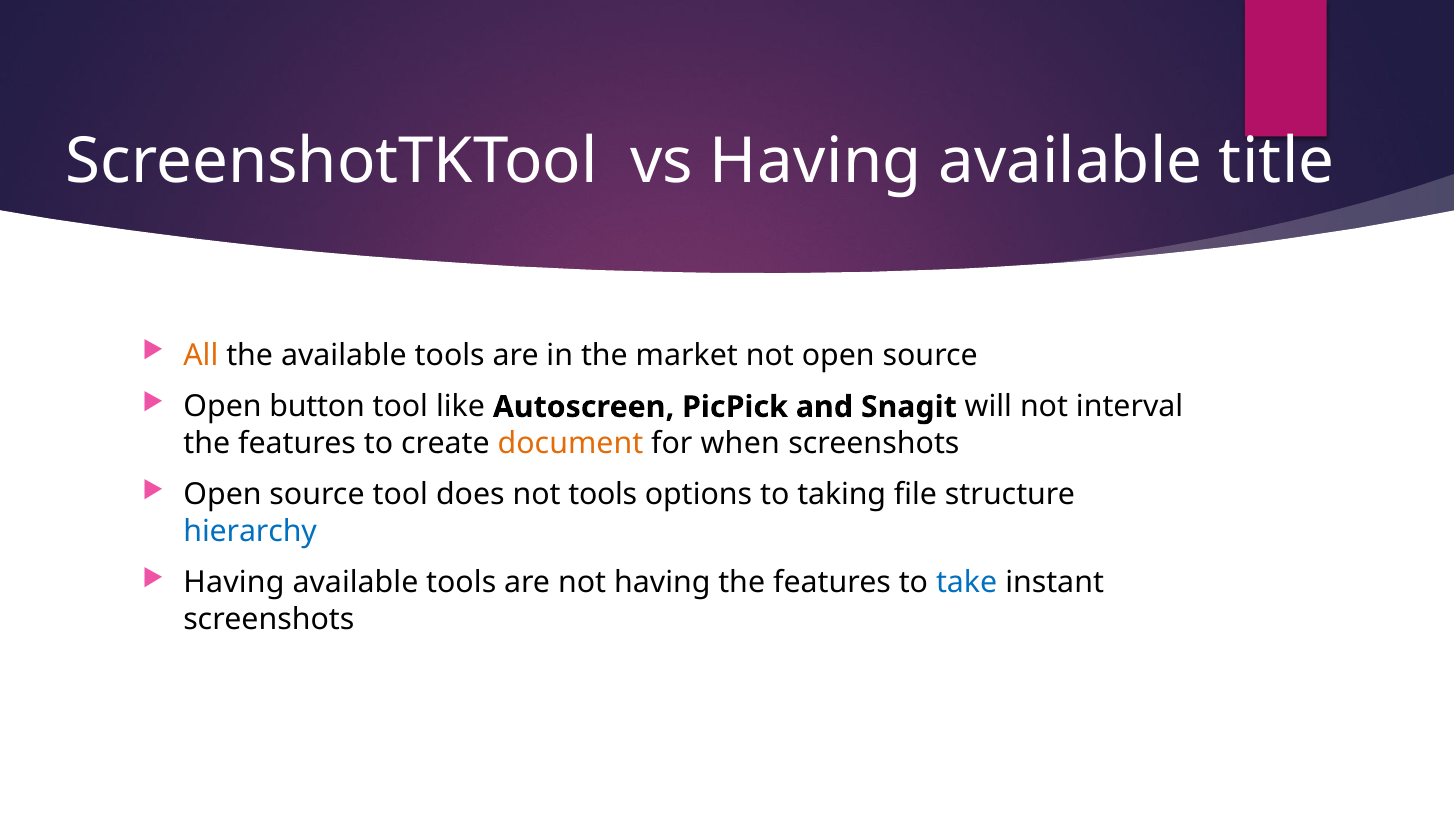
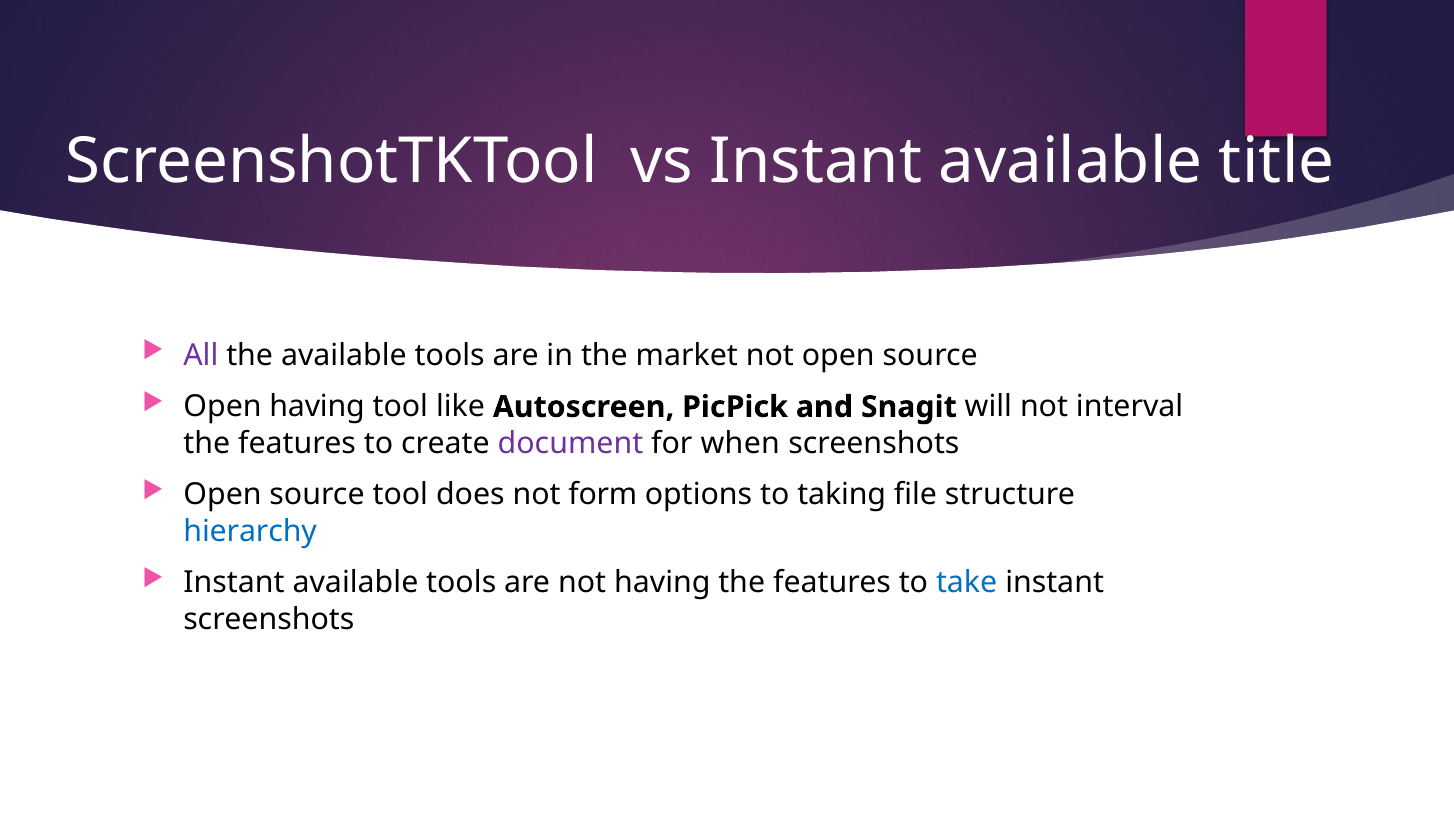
vs Having: Having -> Instant (816, 161)
All colour: orange -> purple (201, 355)
Open button: button -> having (317, 407)
document colour: orange -> purple (570, 443)
not tools: tools -> form (603, 495)
Having: Having -> Instant (234, 583)
